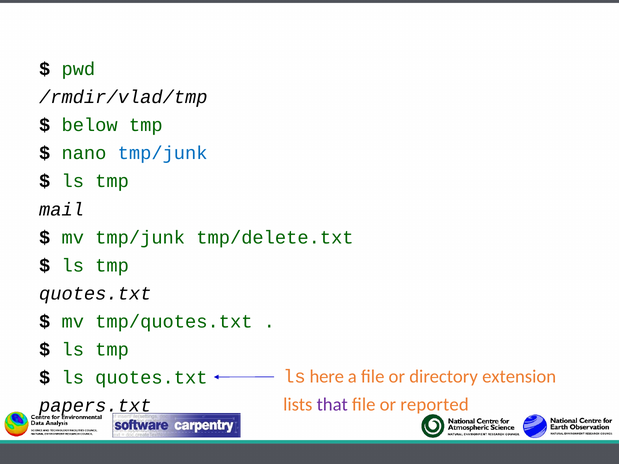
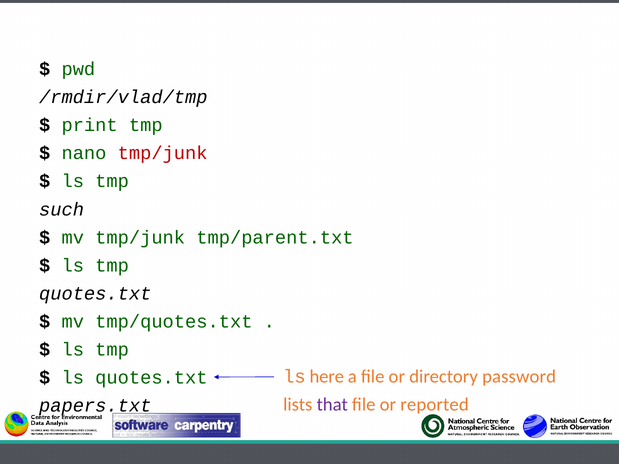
below: below -> print (90, 125)
tmp/junk colour: blue -> red (163, 153)
mail: mail -> such (62, 209)
tmp/delete.txt: tmp/delete.txt -> tmp/parent.txt (275, 238)
extension: extension -> password (519, 377)
